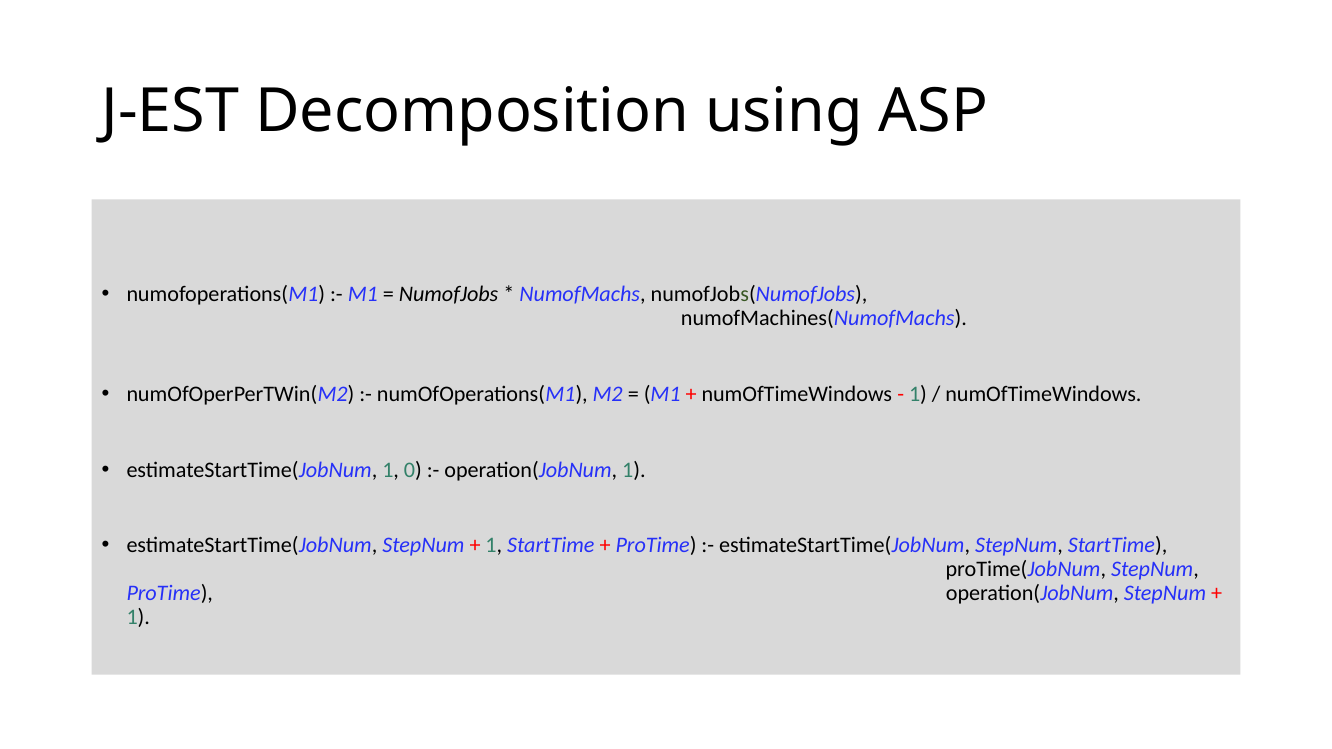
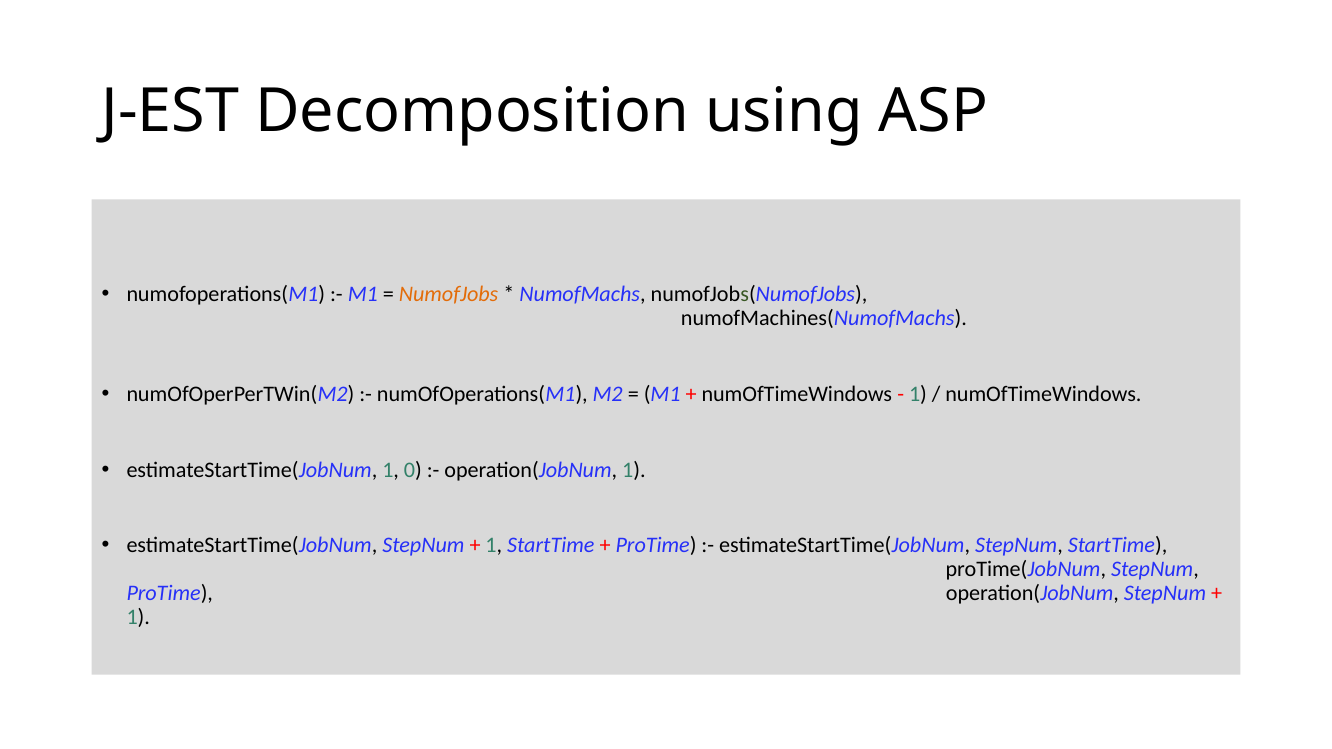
NumofJobs colour: black -> orange (449, 295)
